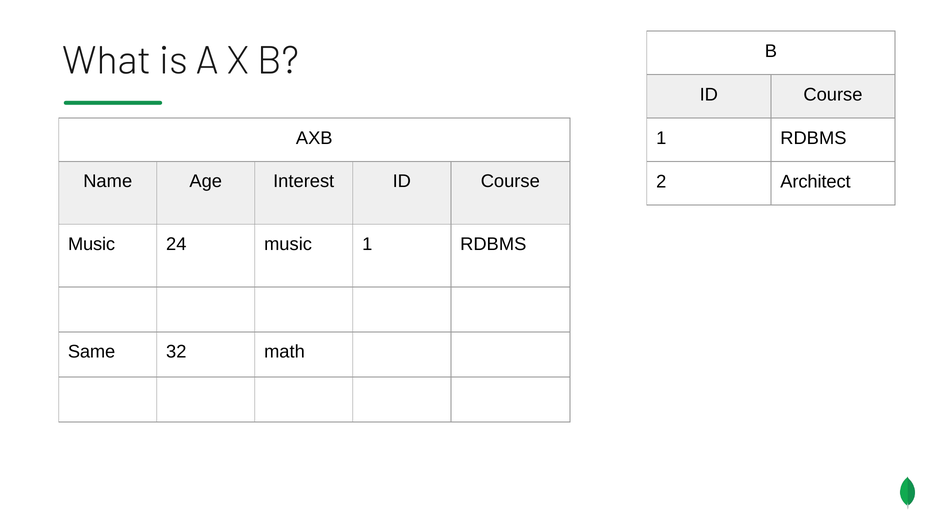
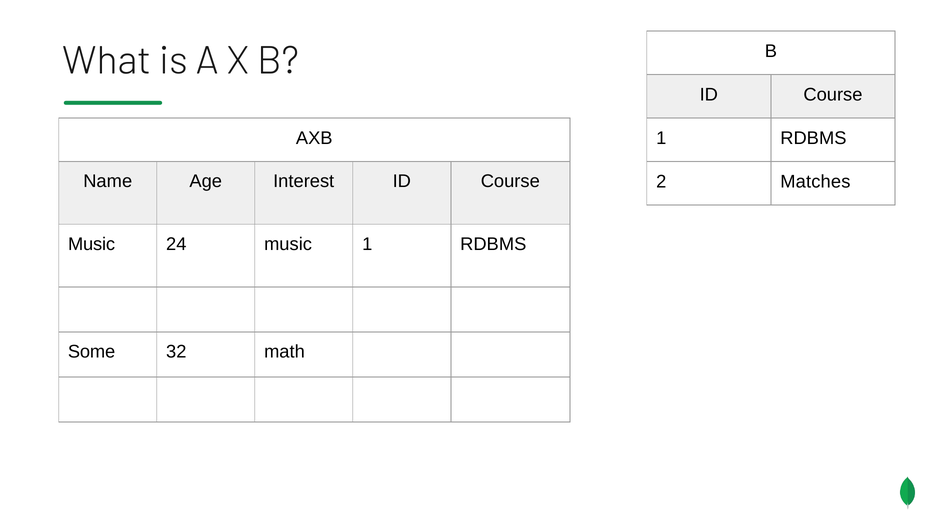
Architect: Architect -> Matches (815, 182)
Same: Same -> Some (92, 352)
